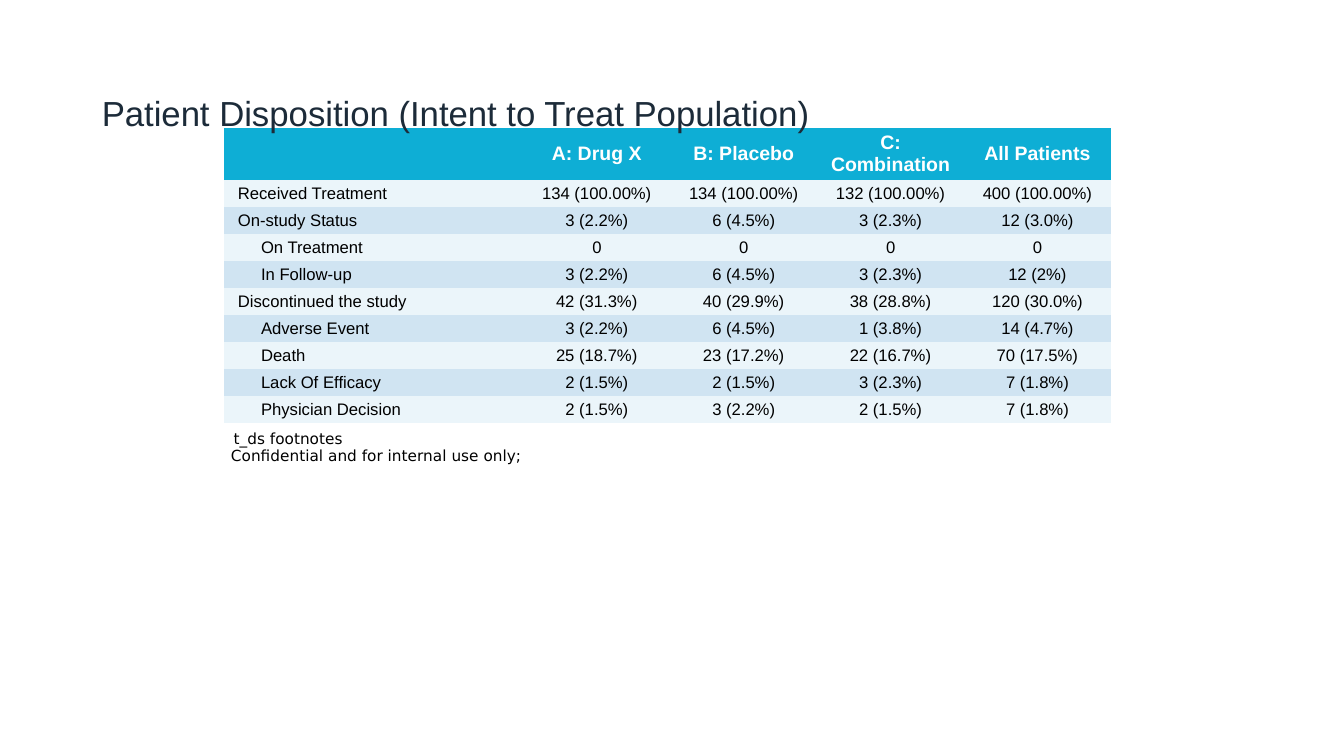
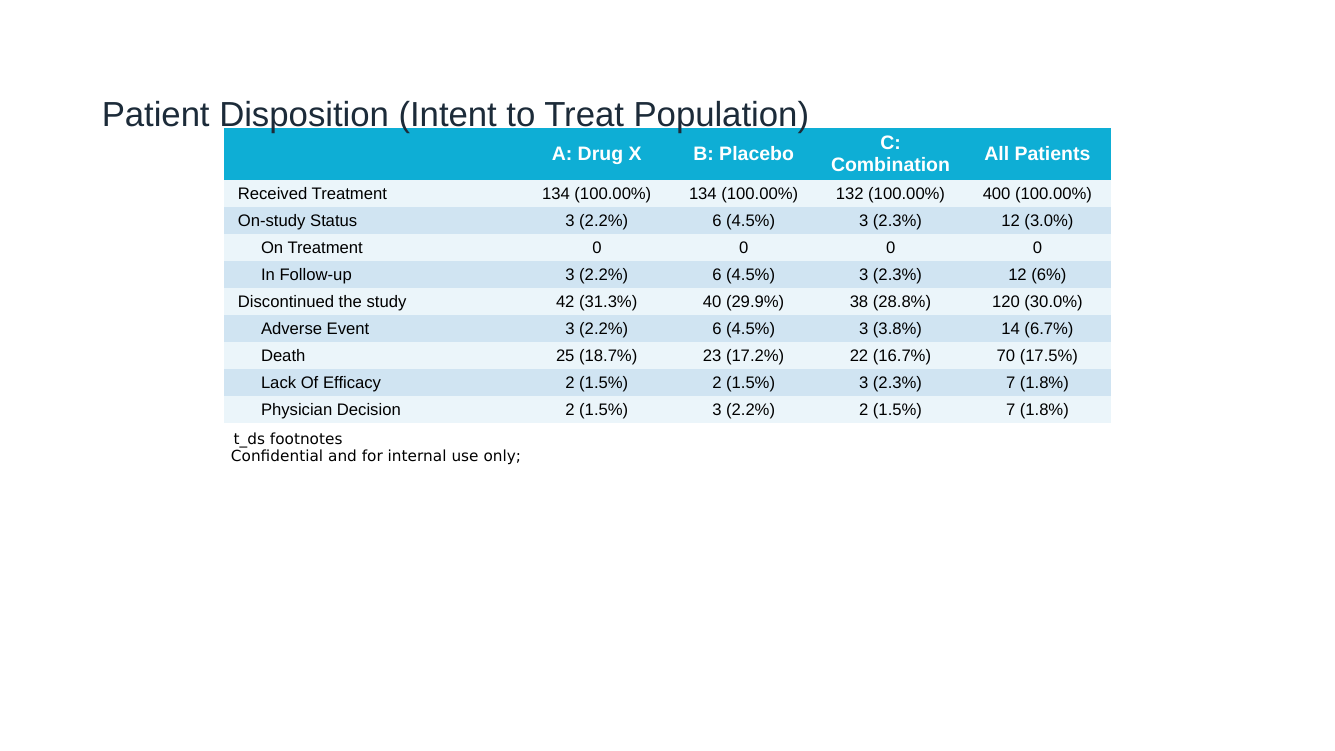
2%: 2% -> 6% (1049, 275)
1: 1 -> 3 (864, 329)
4.7%: 4.7% -> 6.7% (1049, 329)
